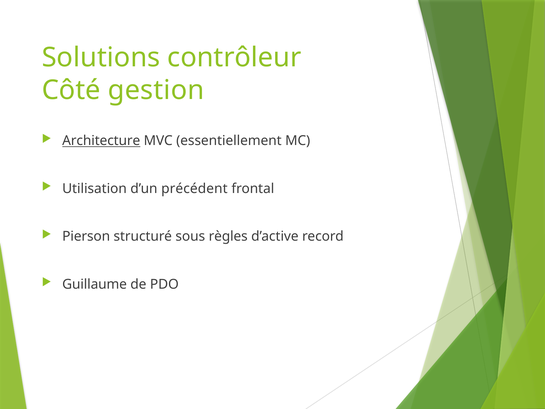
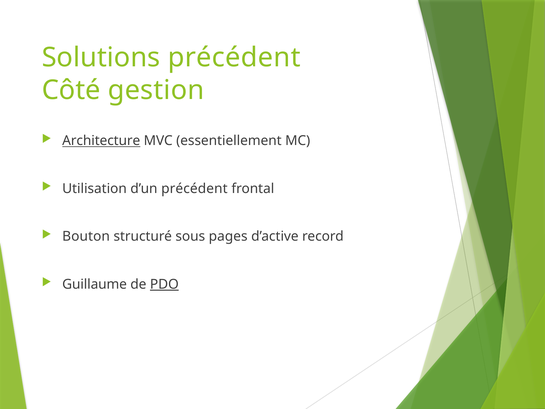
Solutions contrôleur: contrôleur -> précédent (234, 57)
Pierson: Pierson -> Bouton (86, 236)
règles: règles -> pages (228, 236)
PDO underline: none -> present (164, 284)
